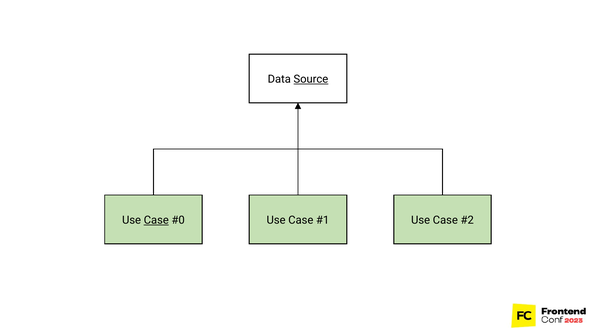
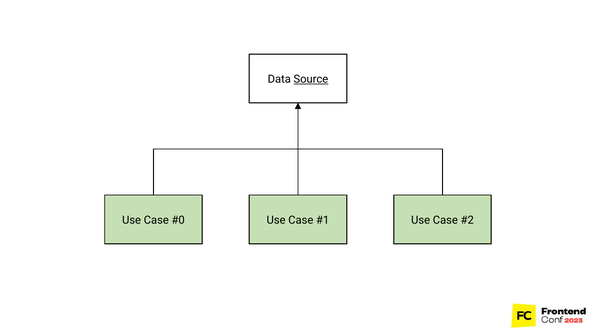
Case underline: present -> none (156, 220)
